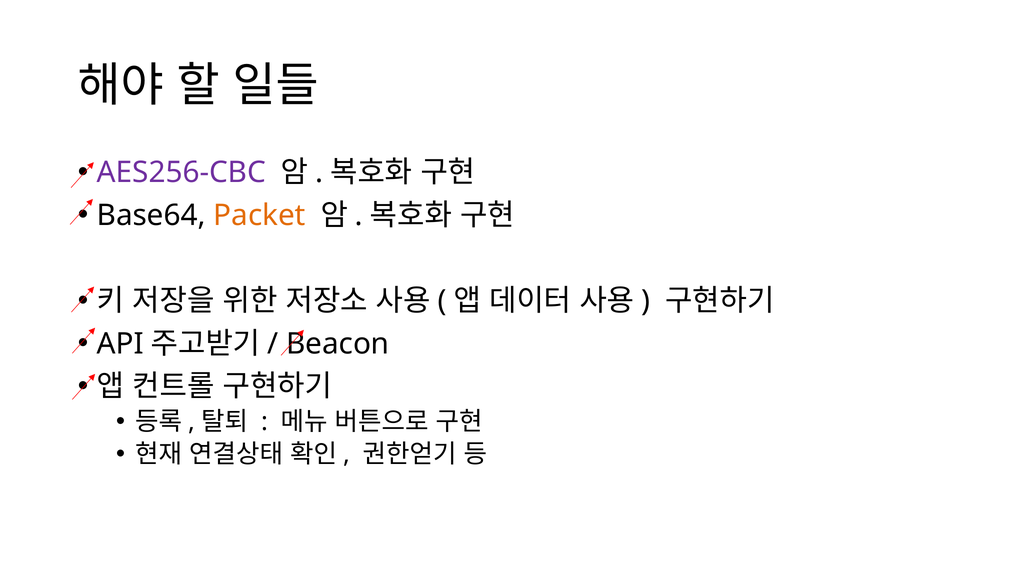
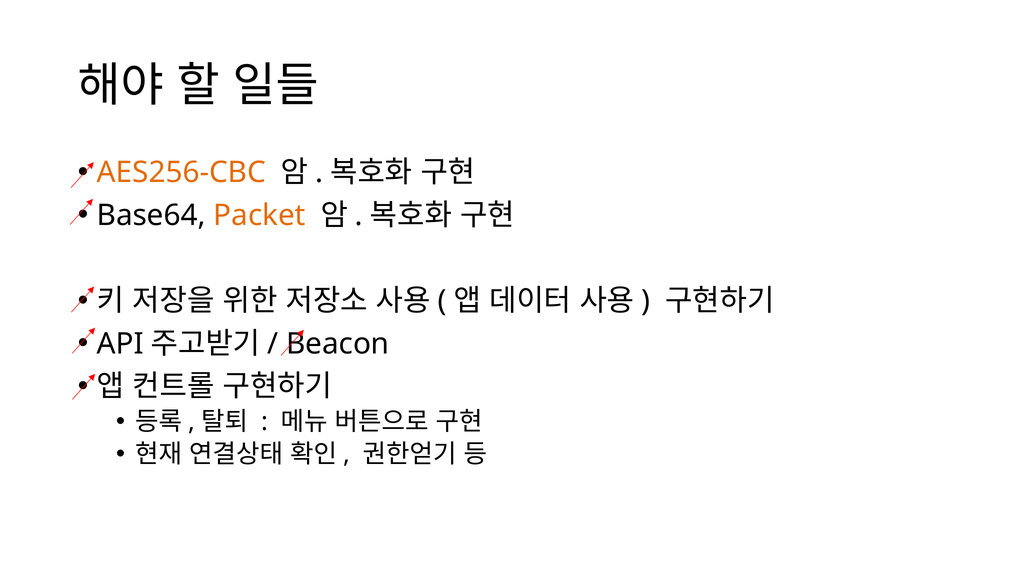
AES256-CBC colour: purple -> orange (181, 172)
